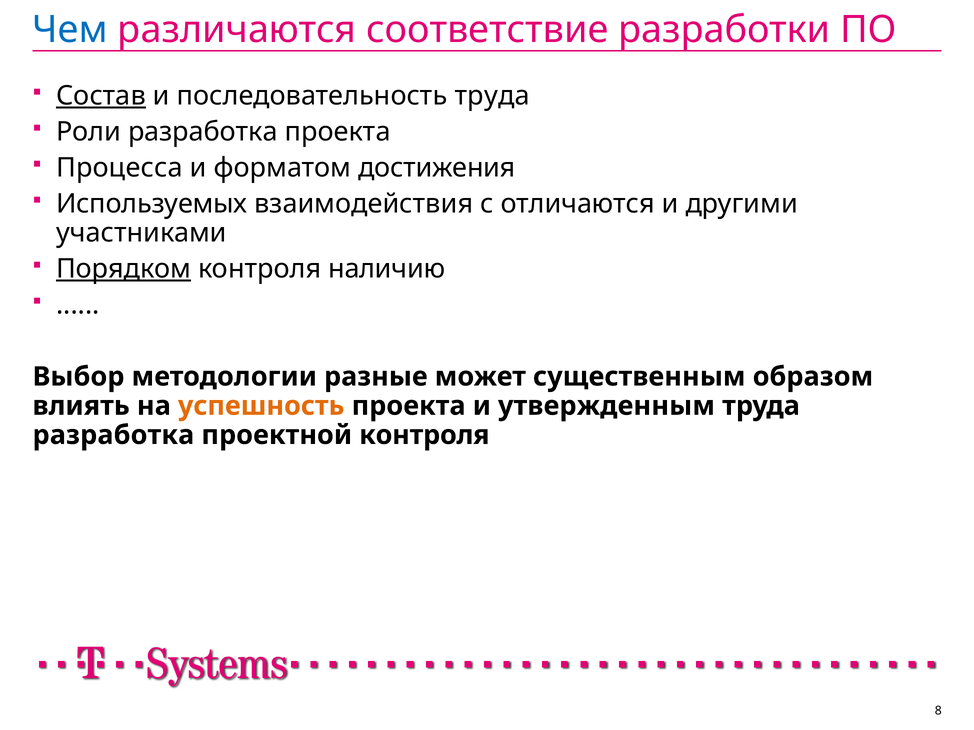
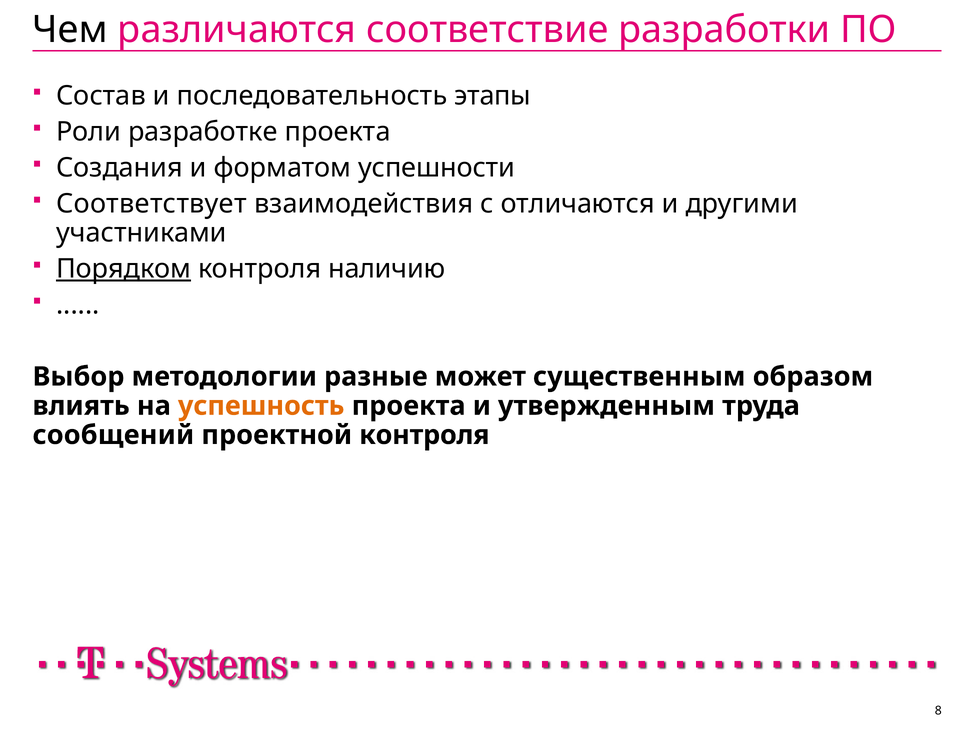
Чем colour: blue -> black (70, 30)
Состав underline: present -> none (101, 96)
последовательность труда: труда -> этапы (493, 96)
Роли разработка: разработка -> разработке (203, 132)
Процесса: Процесса -> Создания (119, 168)
достижения: достижения -> успешности (437, 168)
Используемых: Используемых -> Соответствует (151, 204)
разработка: разработка -> сообщений (113, 435)
